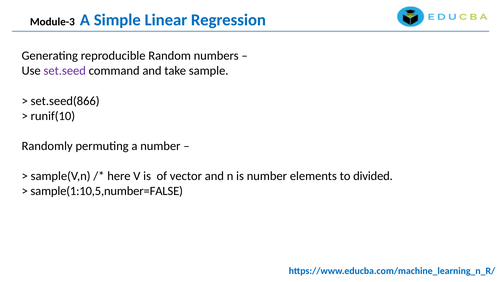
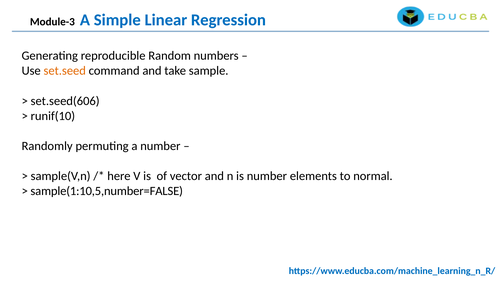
set.seed colour: purple -> orange (65, 71)
set.seed(866: set.seed(866 -> set.seed(606 (65, 101)
divided: divided -> normal (373, 176)
